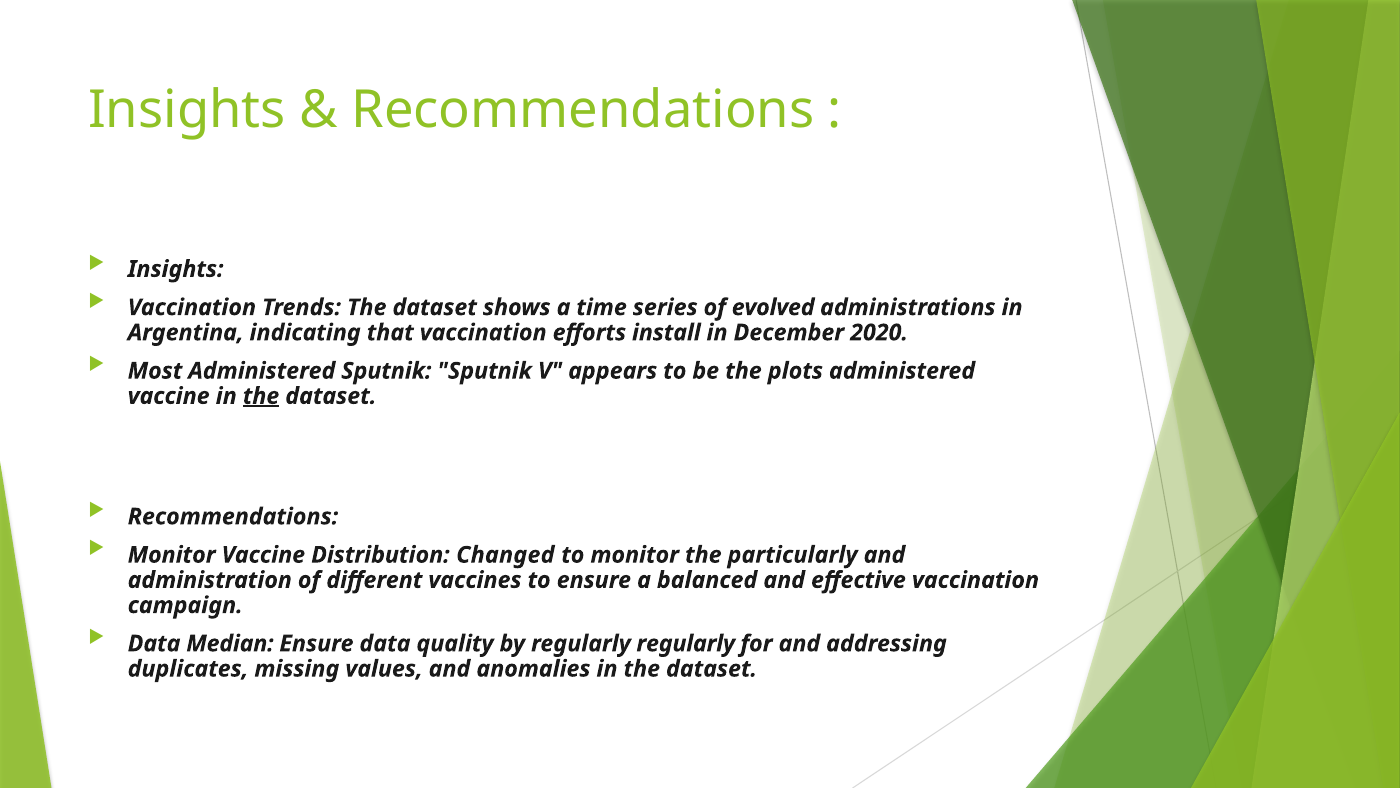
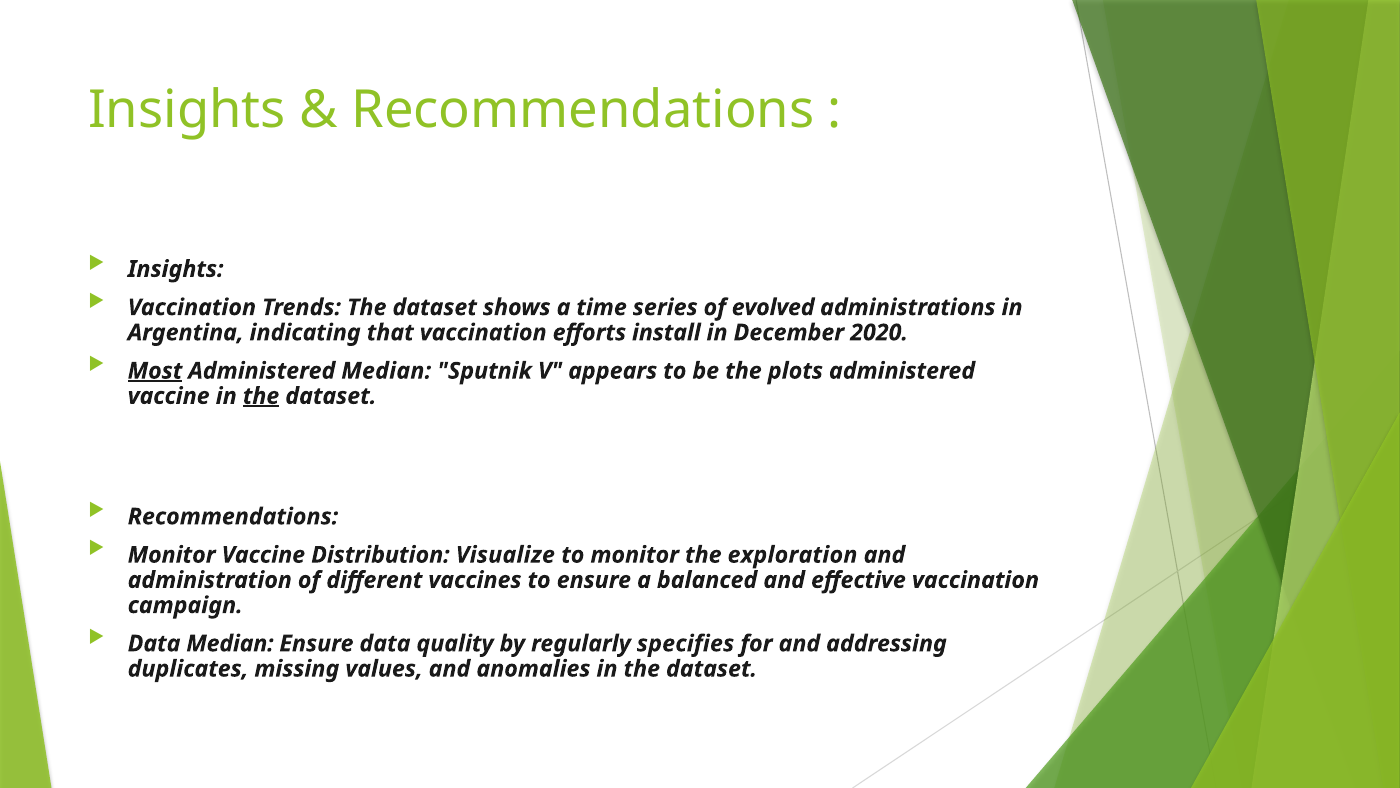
Most underline: none -> present (155, 371)
Administered Sputnik: Sputnik -> Median (386, 371)
Changed: Changed -> Visualize (505, 555)
particularly: particularly -> exploration (792, 555)
regularly regularly: regularly -> specifies (686, 643)
